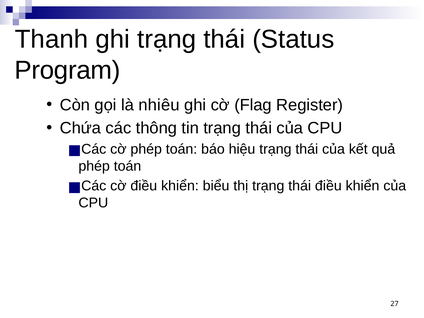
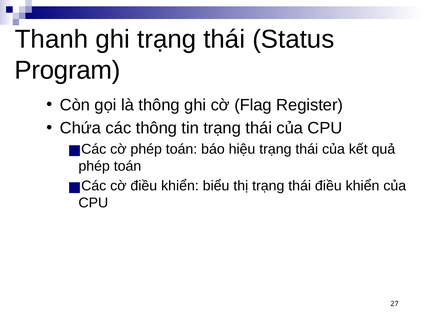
là nhiêu: nhiêu -> thông (159, 105)
